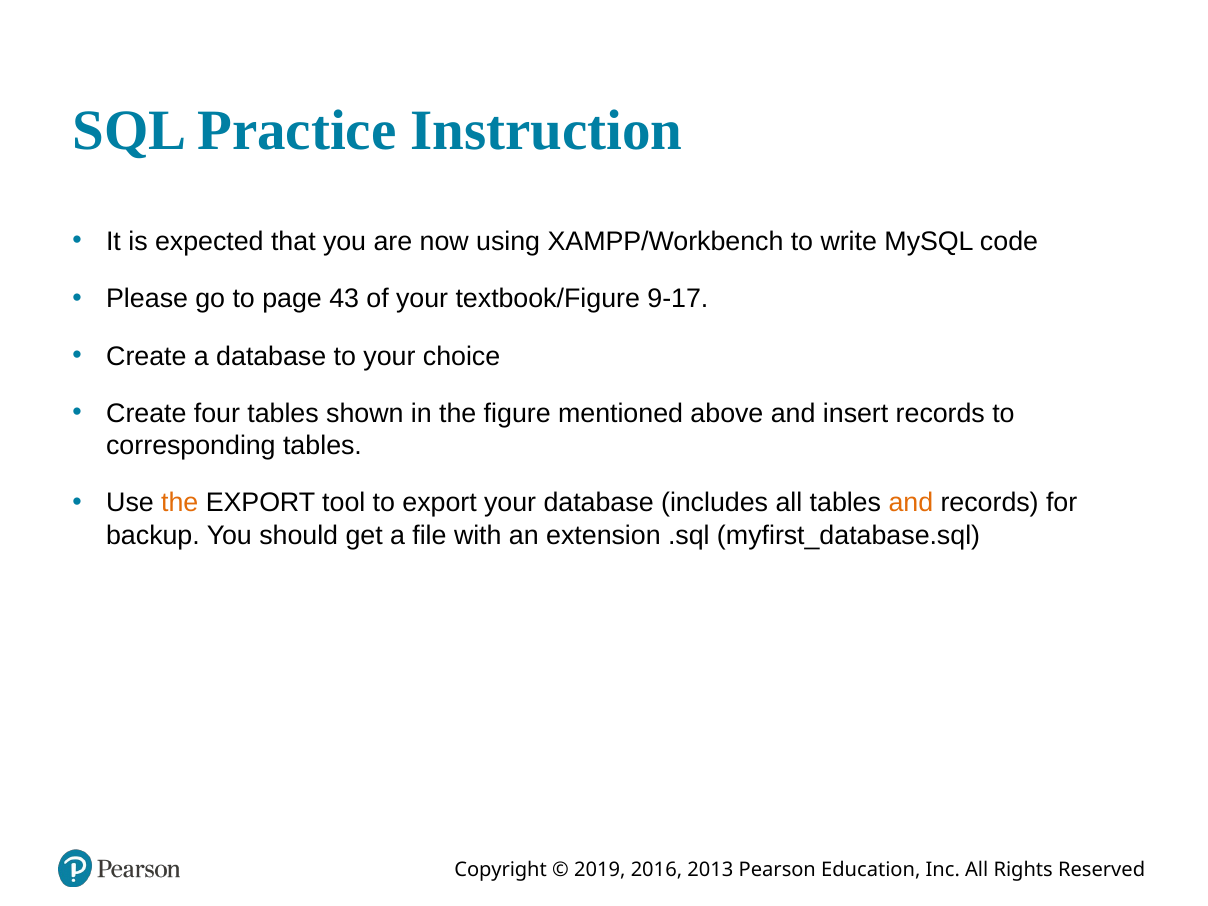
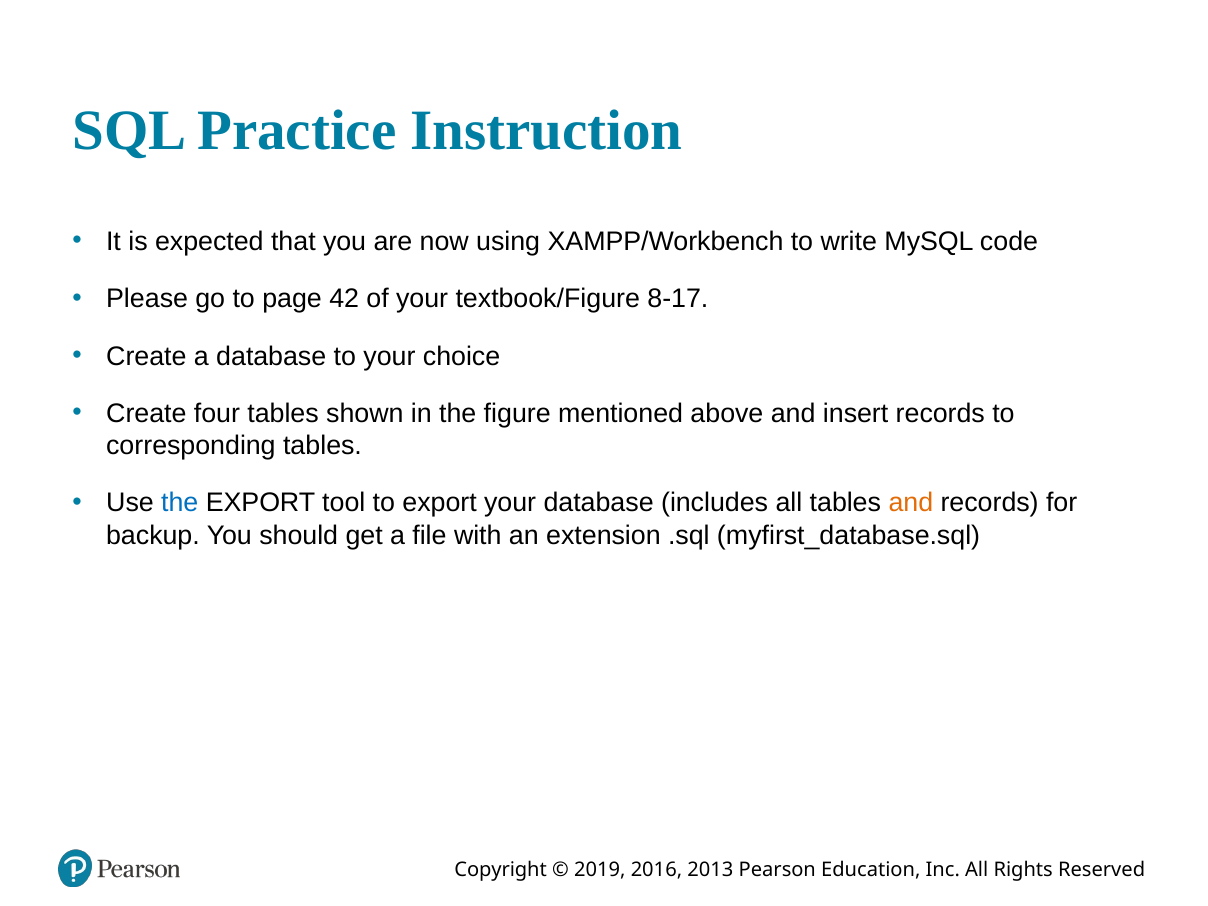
43: 43 -> 42 (344, 299)
9-17: 9-17 -> 8-17 (678, 299)
the colour: orange -> blue (180, 503)
